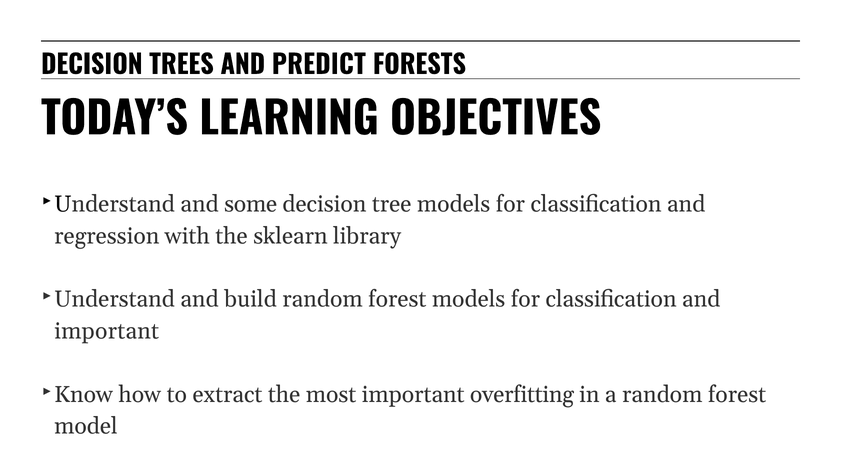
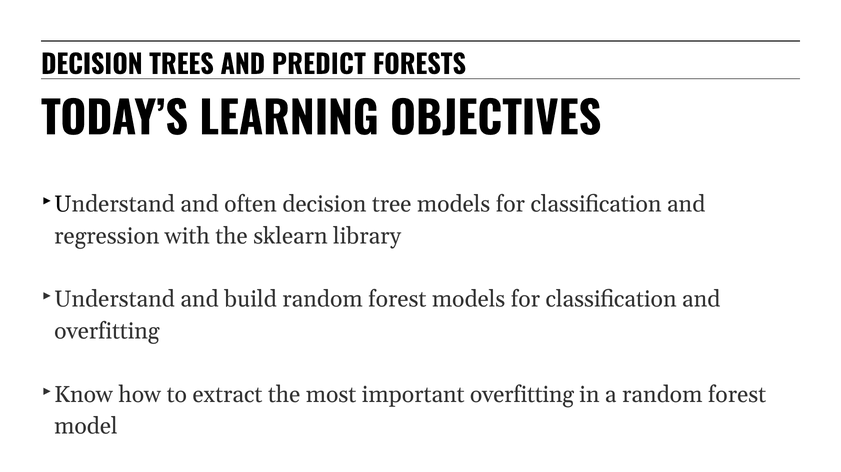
some: some -> often (251, 204)
important: important -> overfitting (107, 331)
